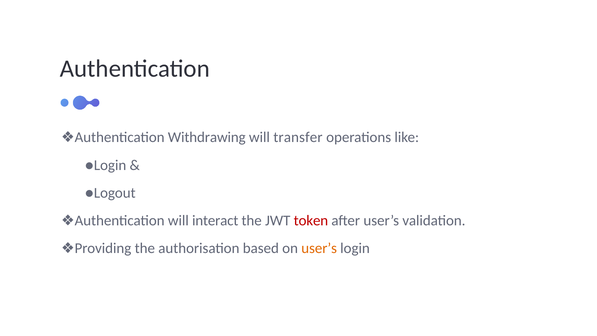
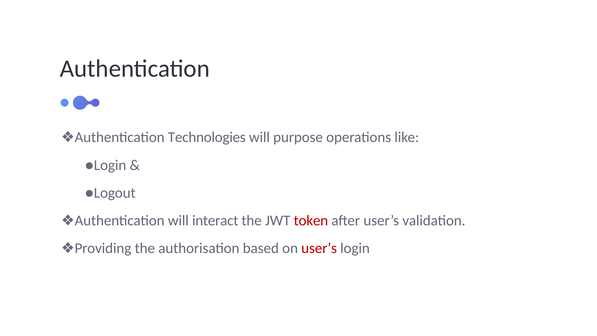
Withdrawing: Withdrawing -> Technologies (207, 137)
transfer: transfer -> purpose (298, 137)
user’s colour: orange -> red (319, 248)
